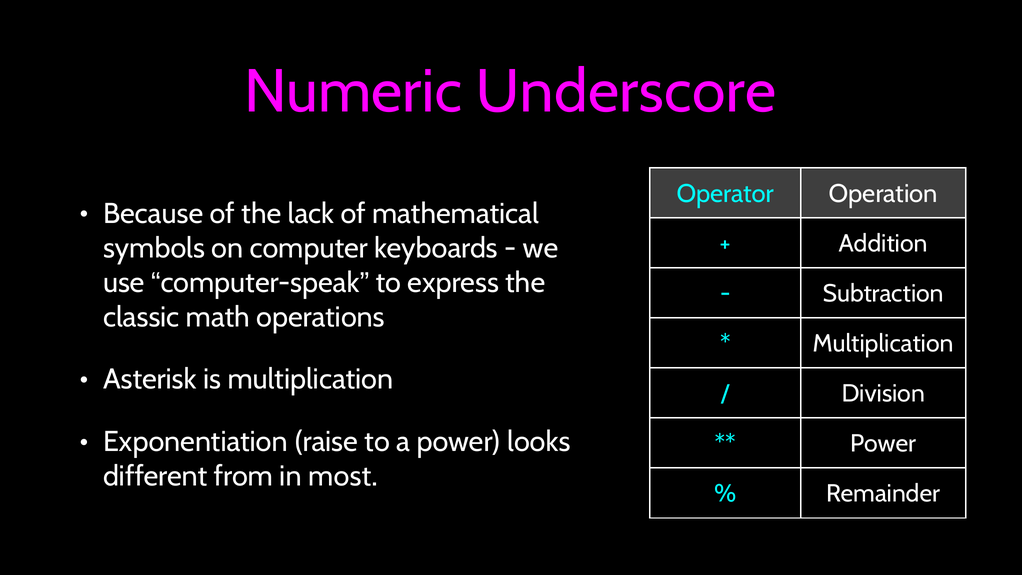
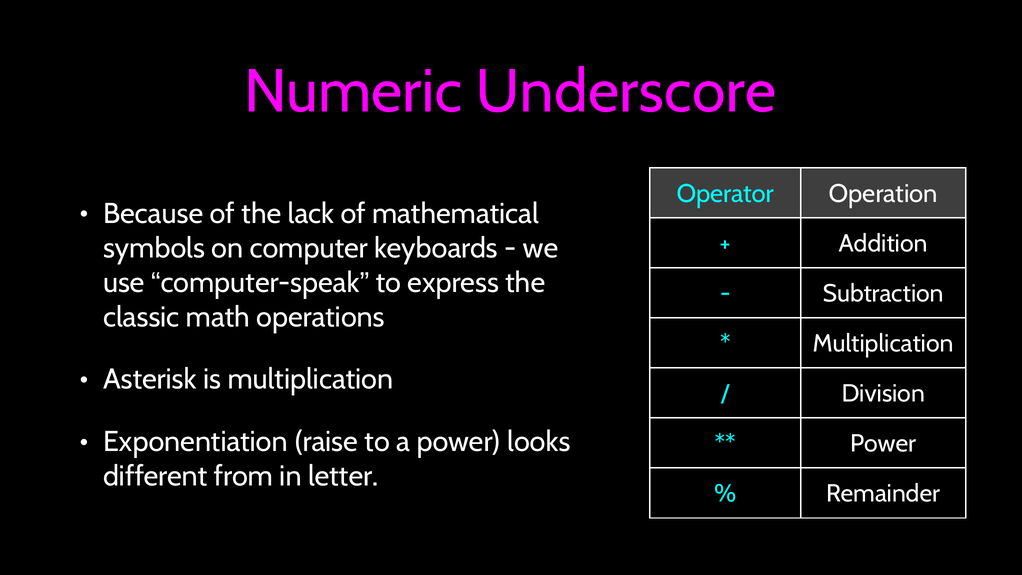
most: most -> letter (343, 476)
